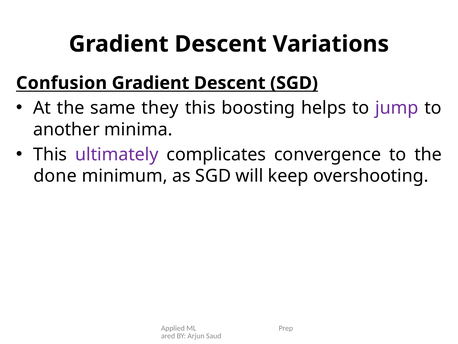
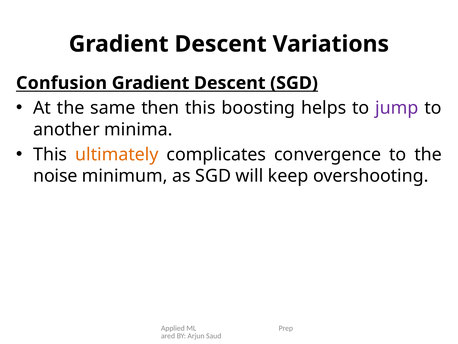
they: they -> then (160, 108)
ultimately colour: purple -> orange (117, 154)
done: done -> noise (55, 176)
